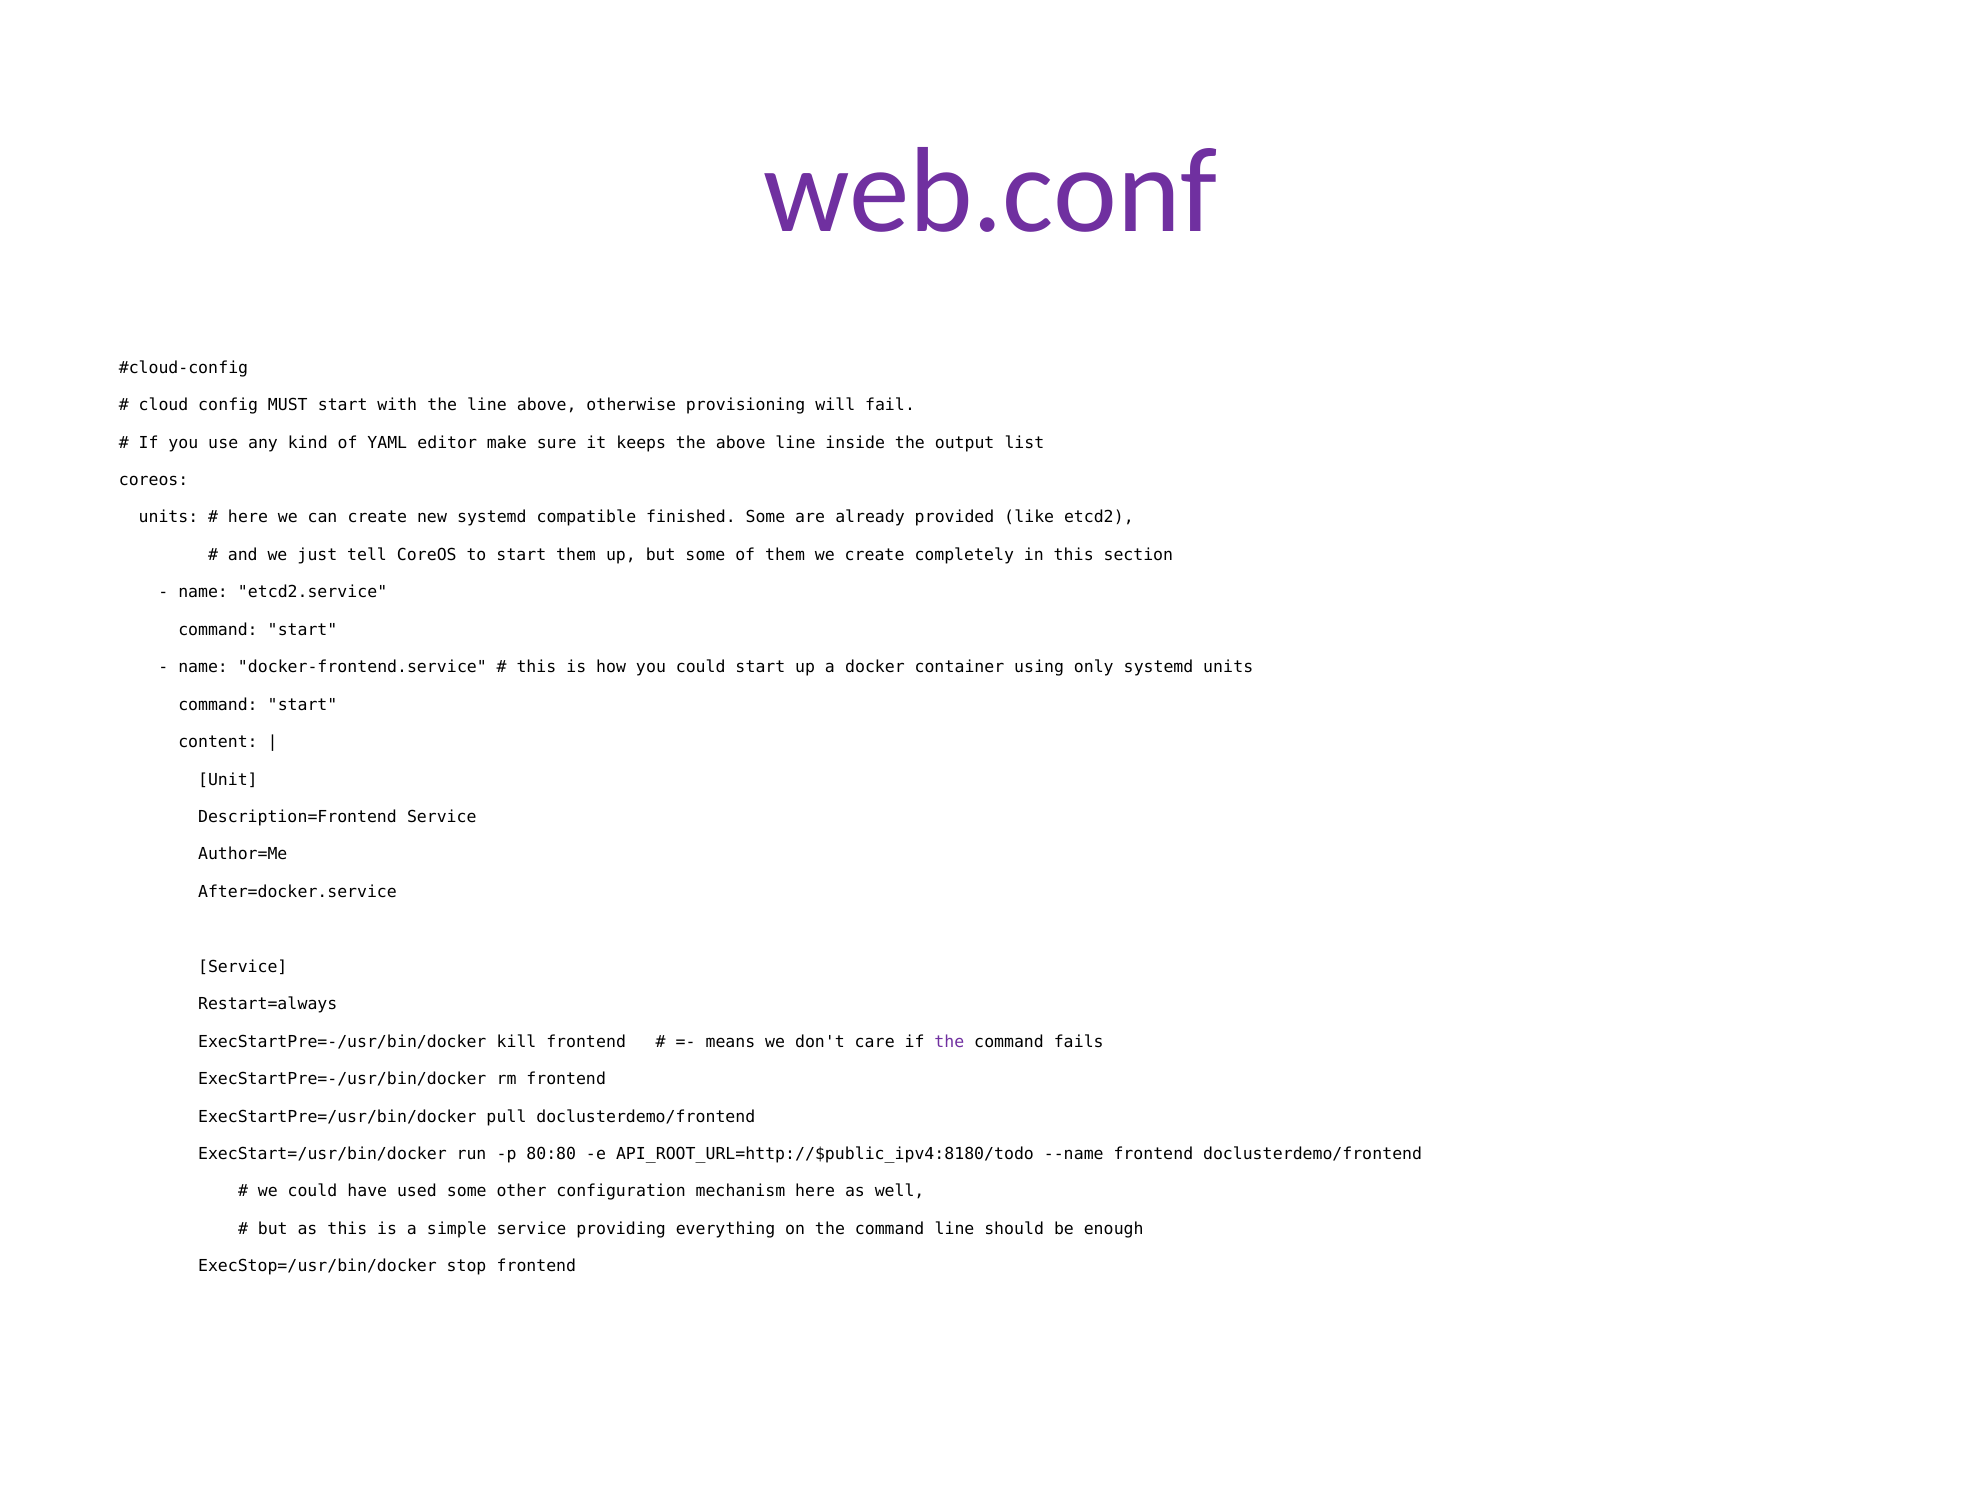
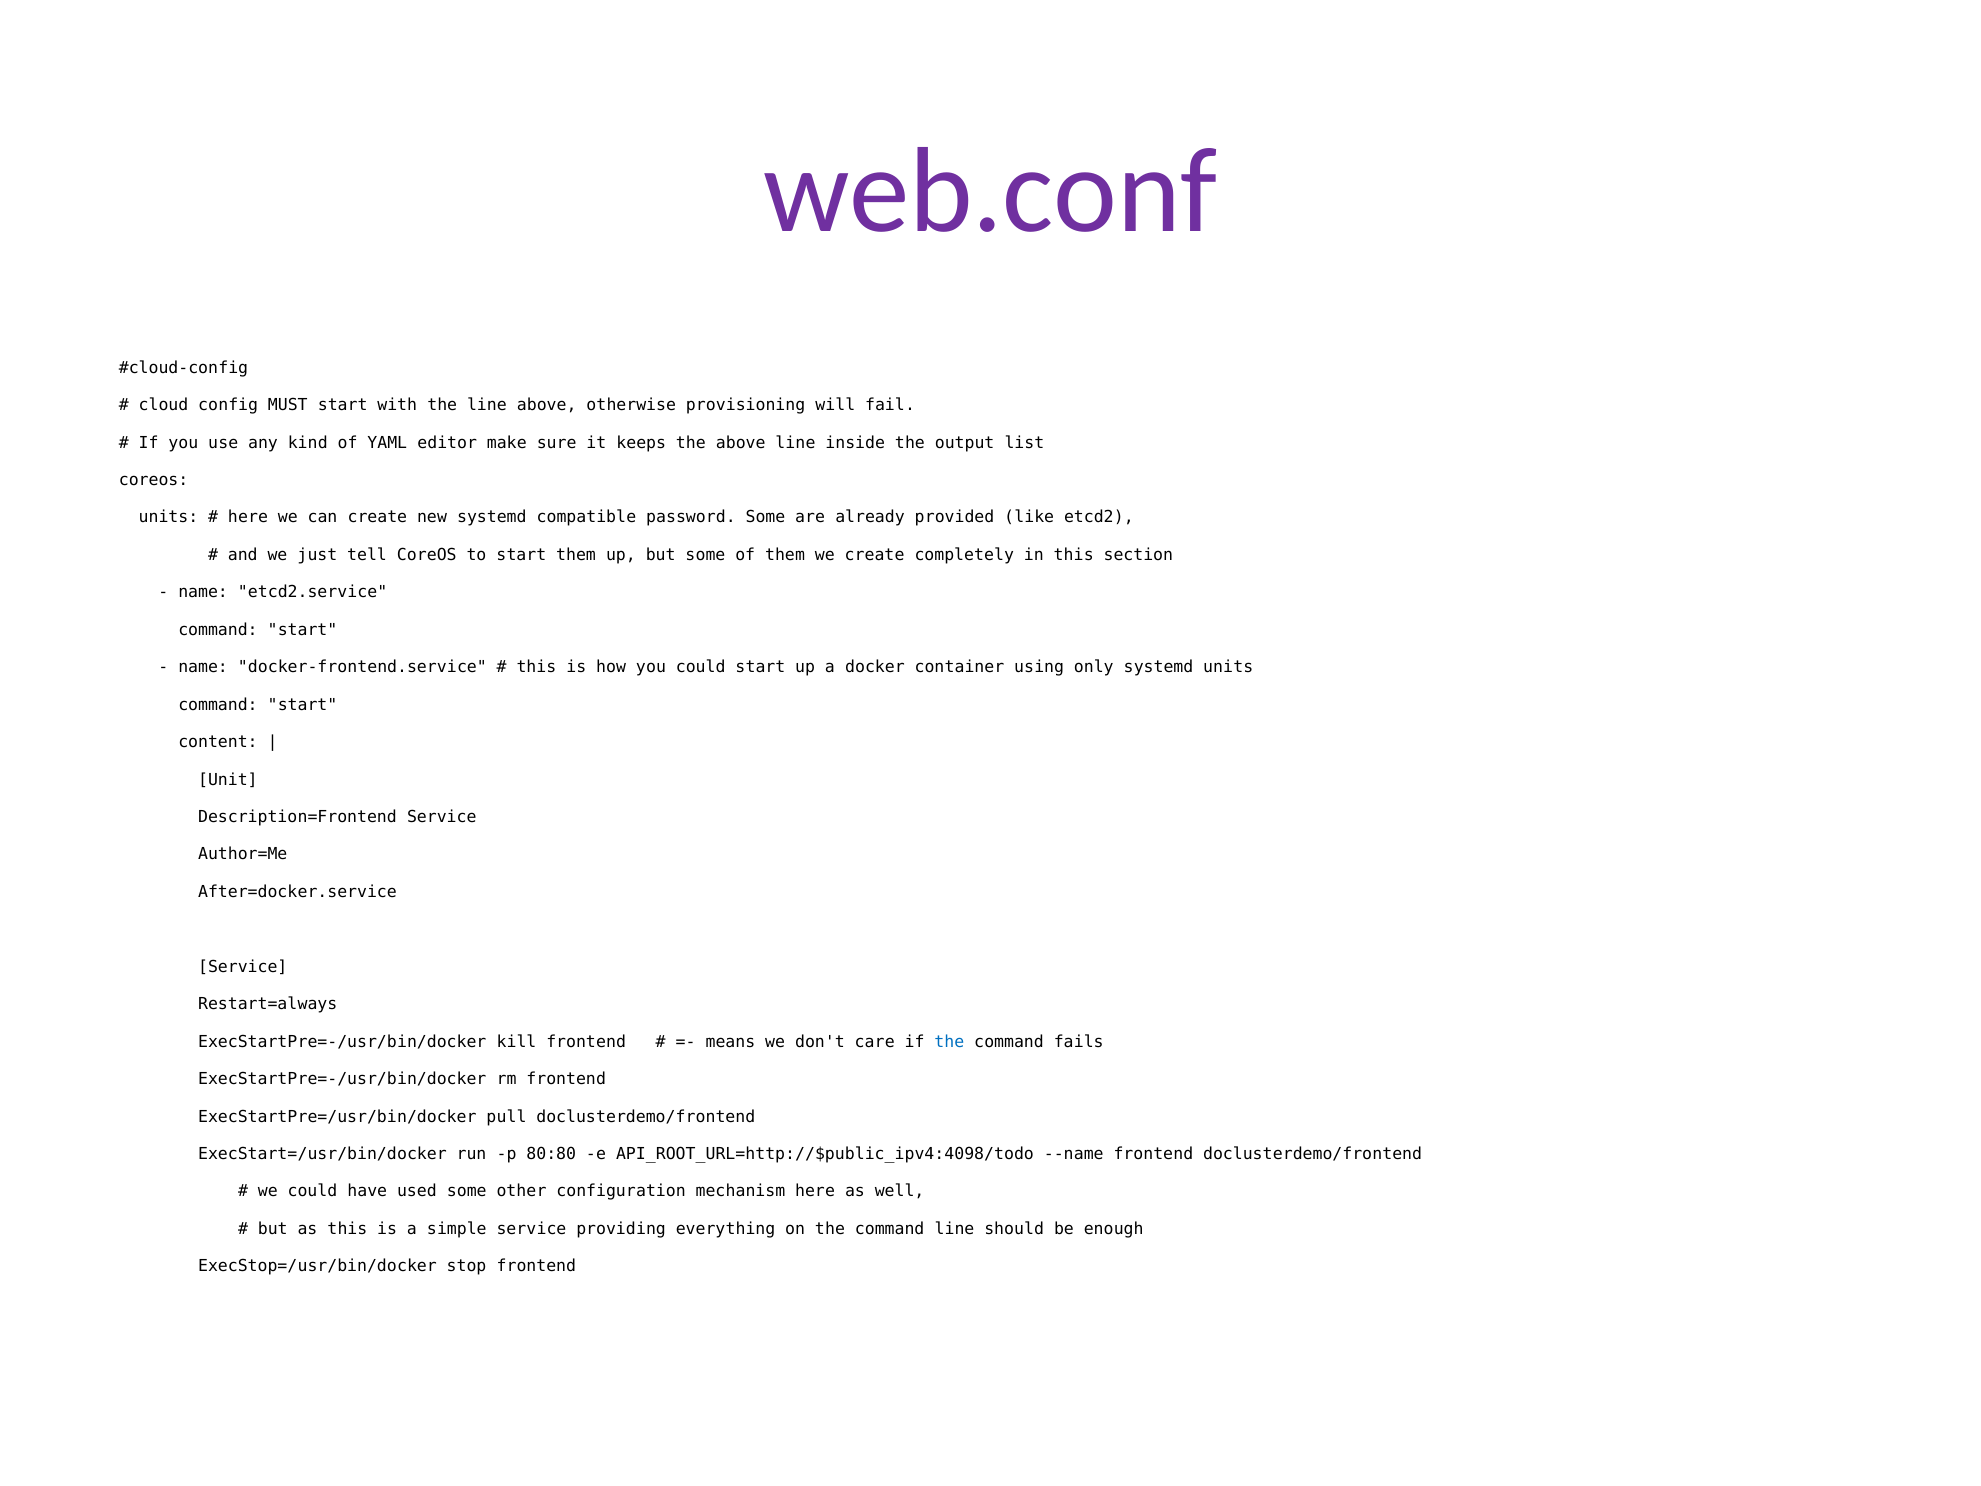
finished: finished -> password (691, 517)
the colour: purple -> blue (949, 1042)
API_ROOT_URL=http://$public_ipv4:8180/todo: API_ROOT_URL=http://$public_ipv4:8180/todo -> API_ROOT_URL=http://$public_ipv4:4098/todo (825, 1154)
